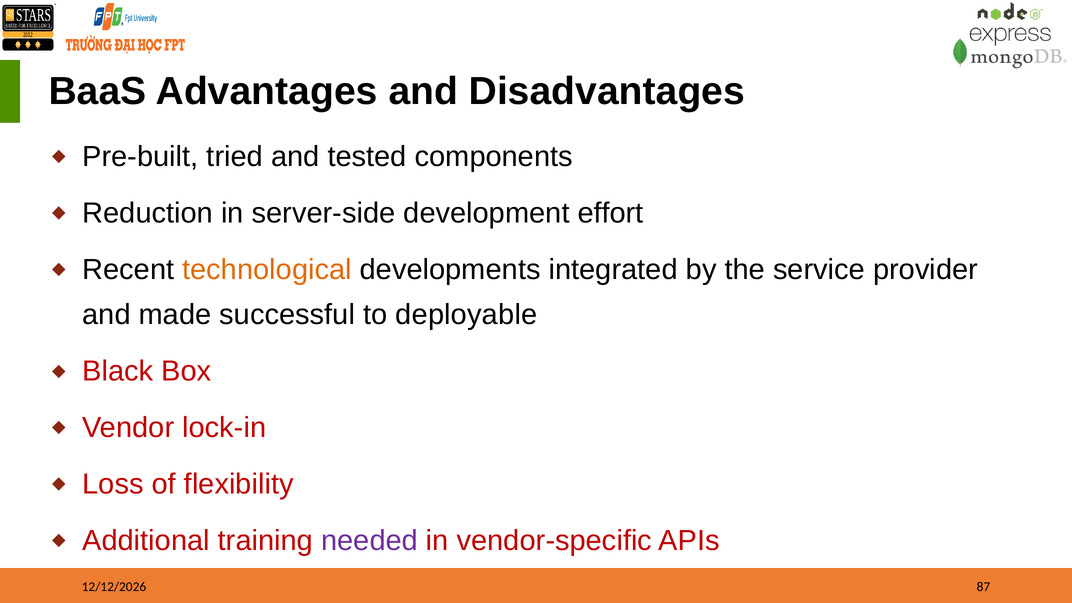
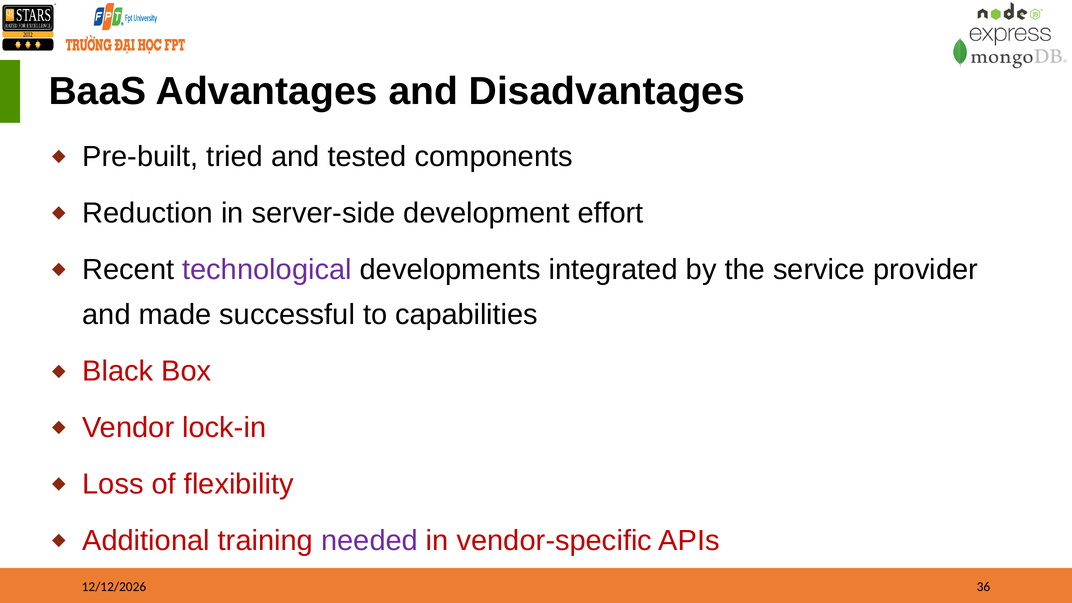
technological colour: orange -> purple (267, 270)
deployable: deployable -> capabilities (466, 315)
87: 87 -> 36 (983, 587)
